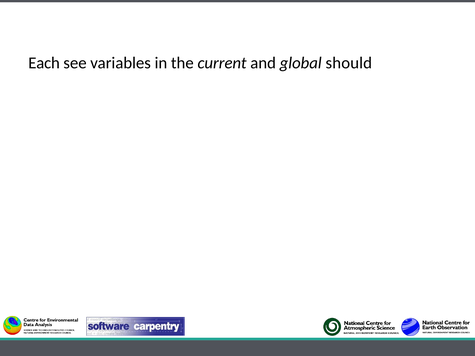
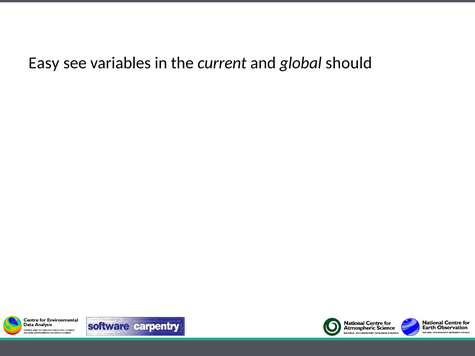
Each: Each -> Easy (44, 63)
